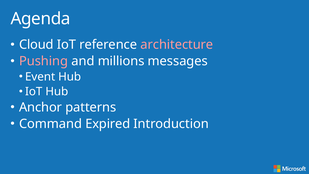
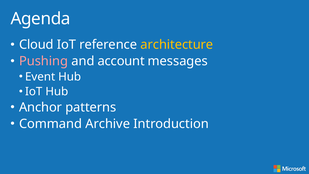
architecture colour: pink -> yellow (177, 45)
millions: millions -> account (121, 61)
Expired: Expired -> Archive (108, 124)
